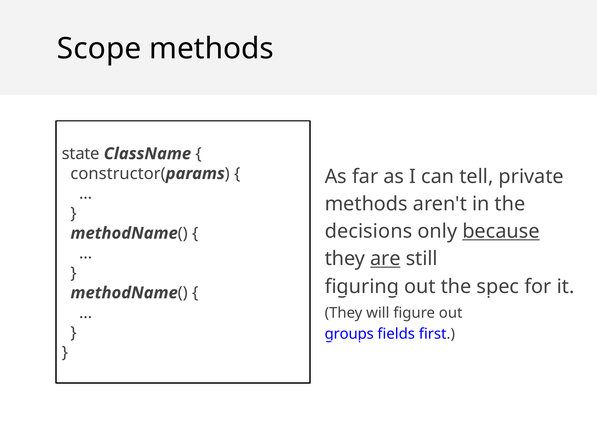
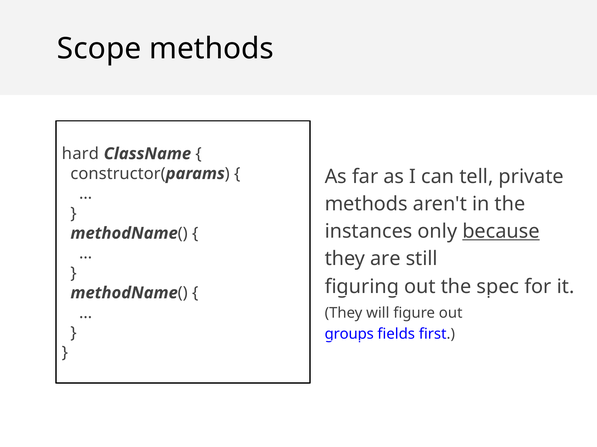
state: state -> hard (81, 154)
decisions: decisions -> instances (369, 232)
are underline: present -> none (385, 259)
